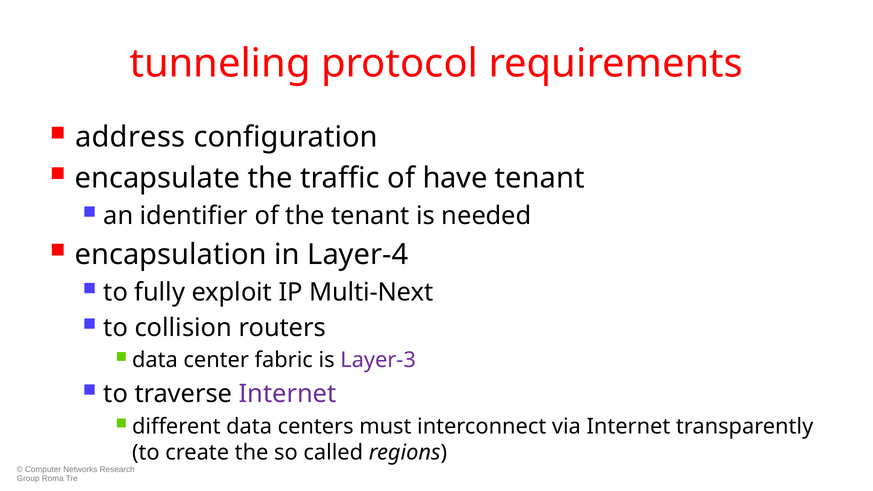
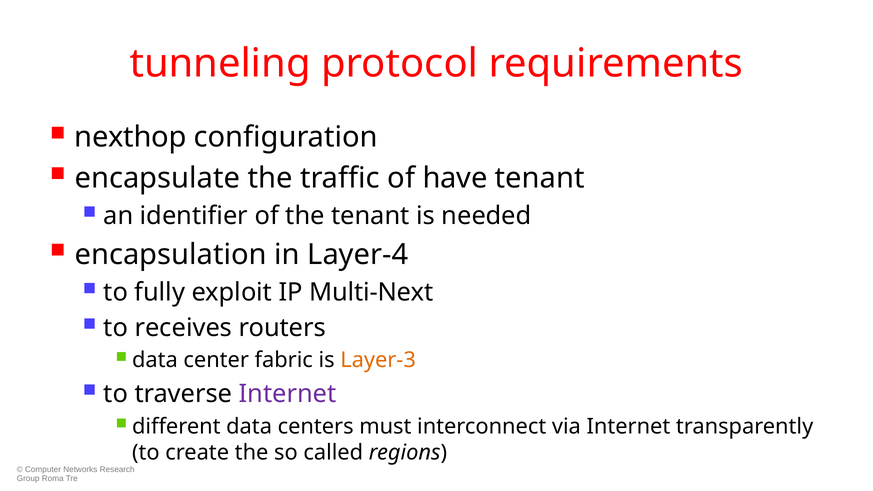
address: address -> nexthop (131, 137)
collision: collision -> receives (183, 328)
Layer-3 colour: purple -> orange (378, 360)
